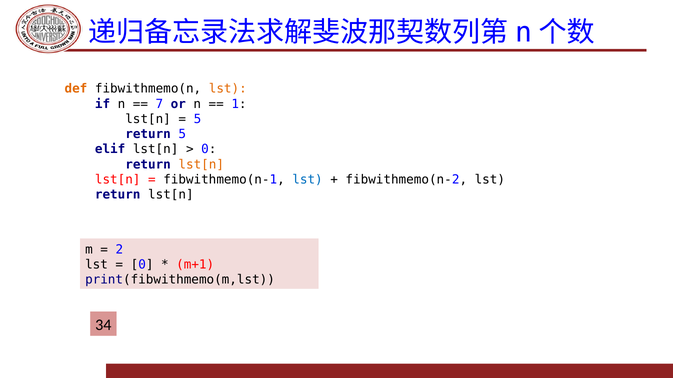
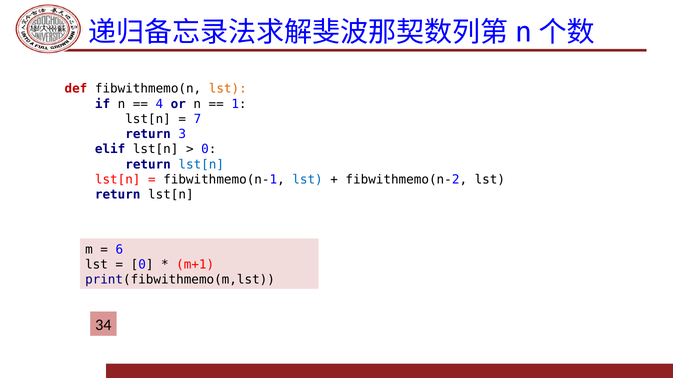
def colour: orange -> red (76, 89)
7: 7 -> 4 (159, 104)
5: 5 -> 7 (198, 119)
return 5: 5 -> 3 (182, 134)
lst[n colour: orange -> blue (201, 165)
2: 2 -> 6 (119, 250)
